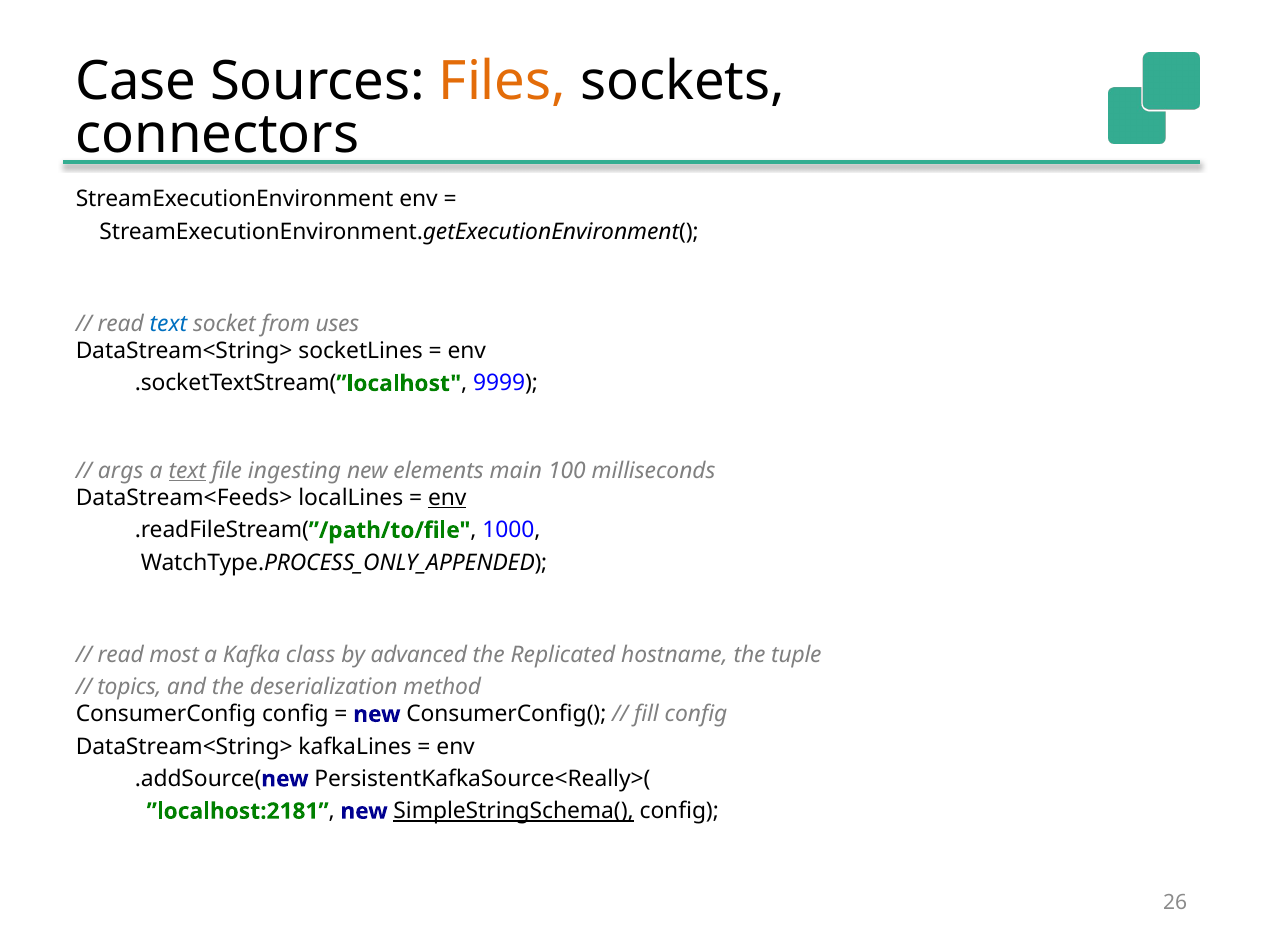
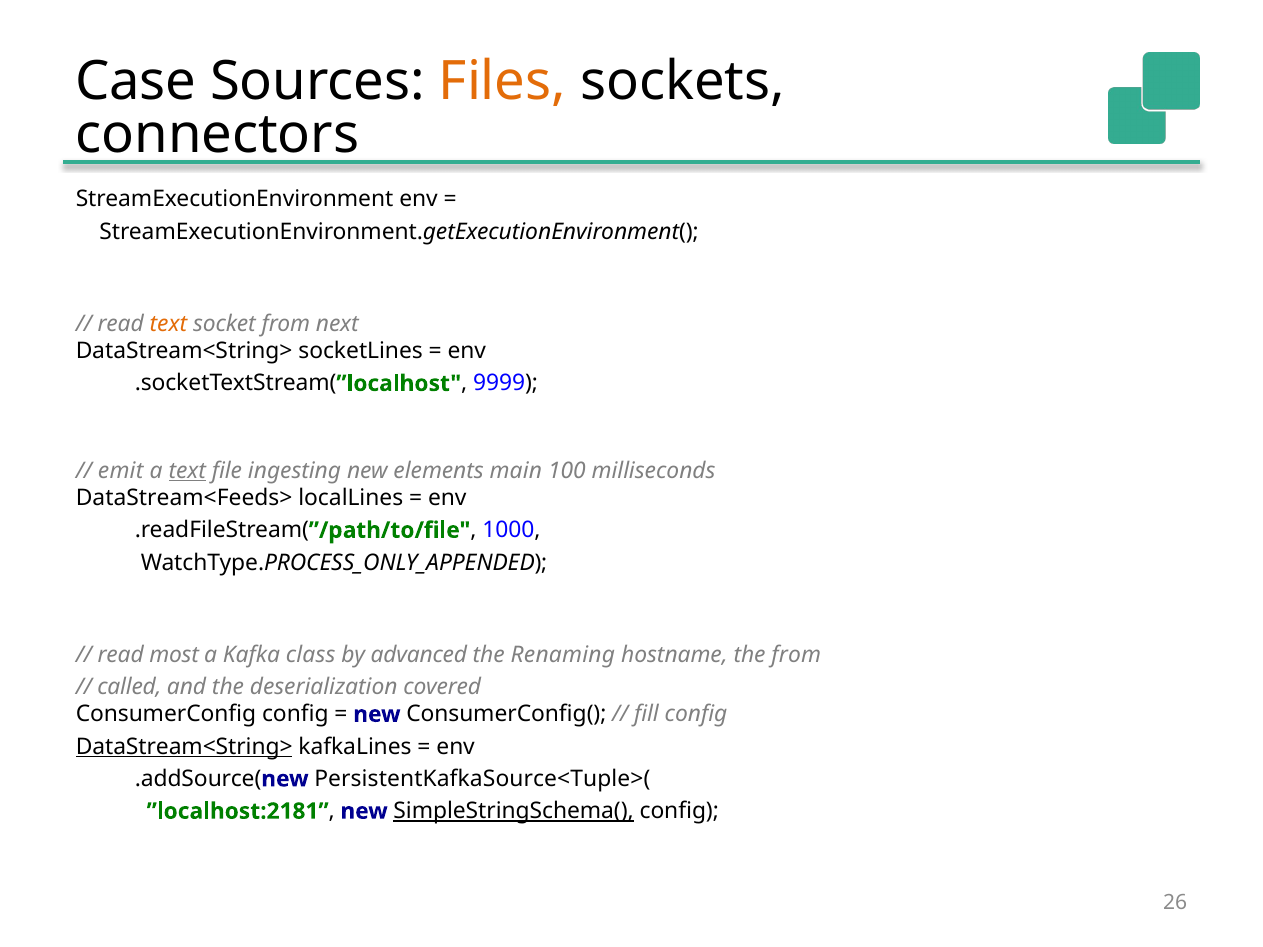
text colour: blue -> orange (168, 324)
uses: uses -> next (337, 324)
args: args -> emit (121, 471)
env underline: present -> none (447, 498)
Replicated: Replicated -> Renaming (563, 655)
the tuple: tuple -> from (796, 655)
topics: topics -> called (129, 687)
method: method -> covered (442, 687)
DataStream<String> underline: none -> present (184, 747)
PersistentKafkaSource<Really>(: PersistentKafkaSource<Really>( -> PersistentKafkaSource<Tuple>( (482, 779)
